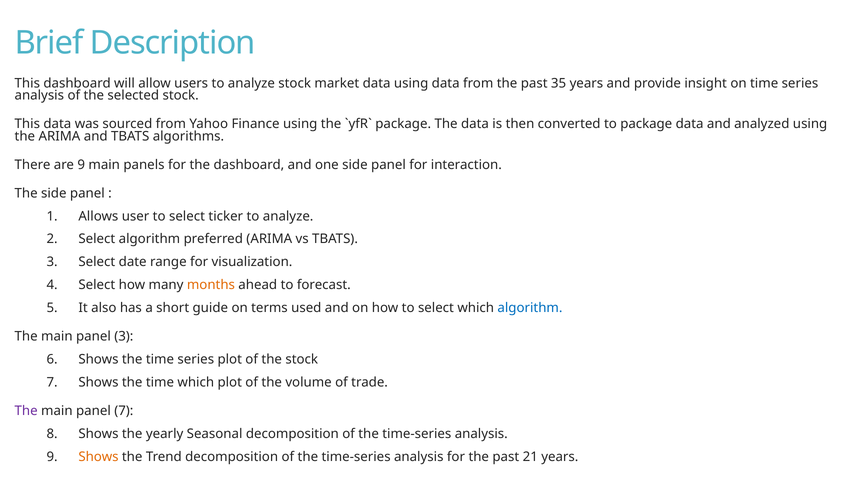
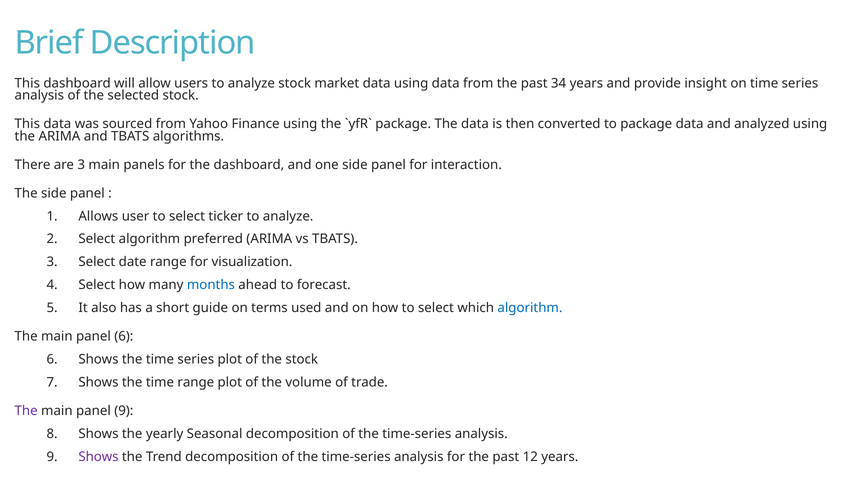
35: 35 -> 34 (559, 83)
are 9: 9 -> 3 (81, 165)
months colour: orange -> blue (211, 285)
panel 3: 3 -> 6 (124, 337)
time which: which -> range (196, 383)
panel 7: 7 -> 9 (124, 411)
Shows colour: orange -> purple (99, 457)
21: 21 -> 12 (530, 457)
